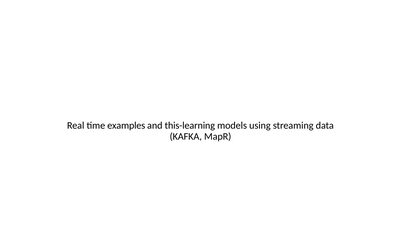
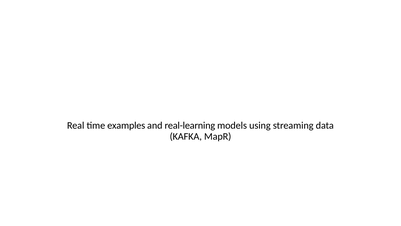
this-learning: this-learning -> real-learning (190, 125)
